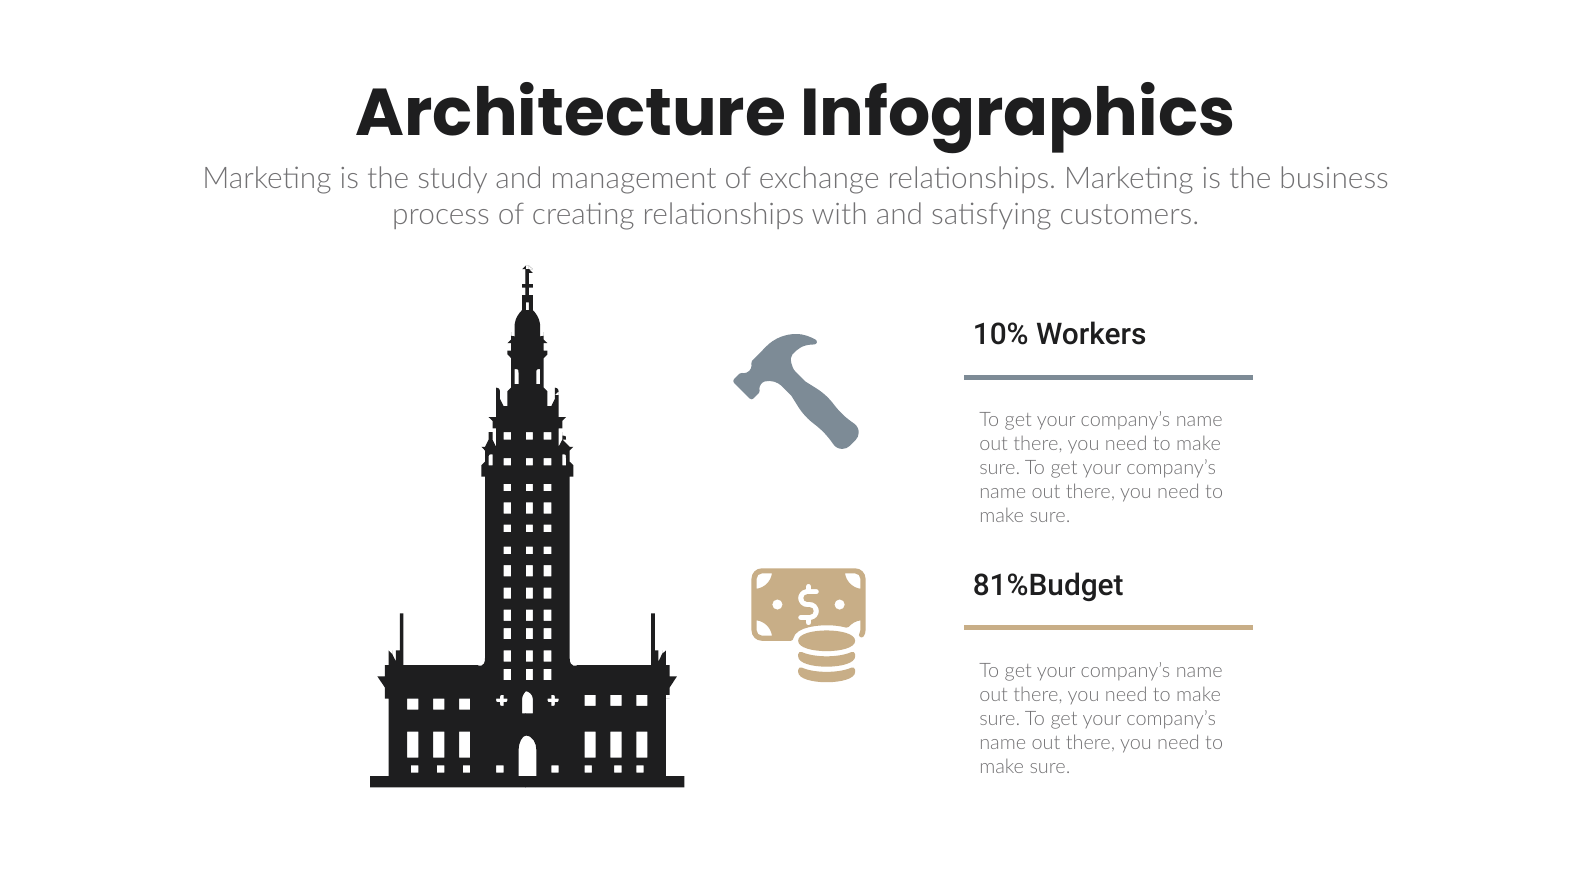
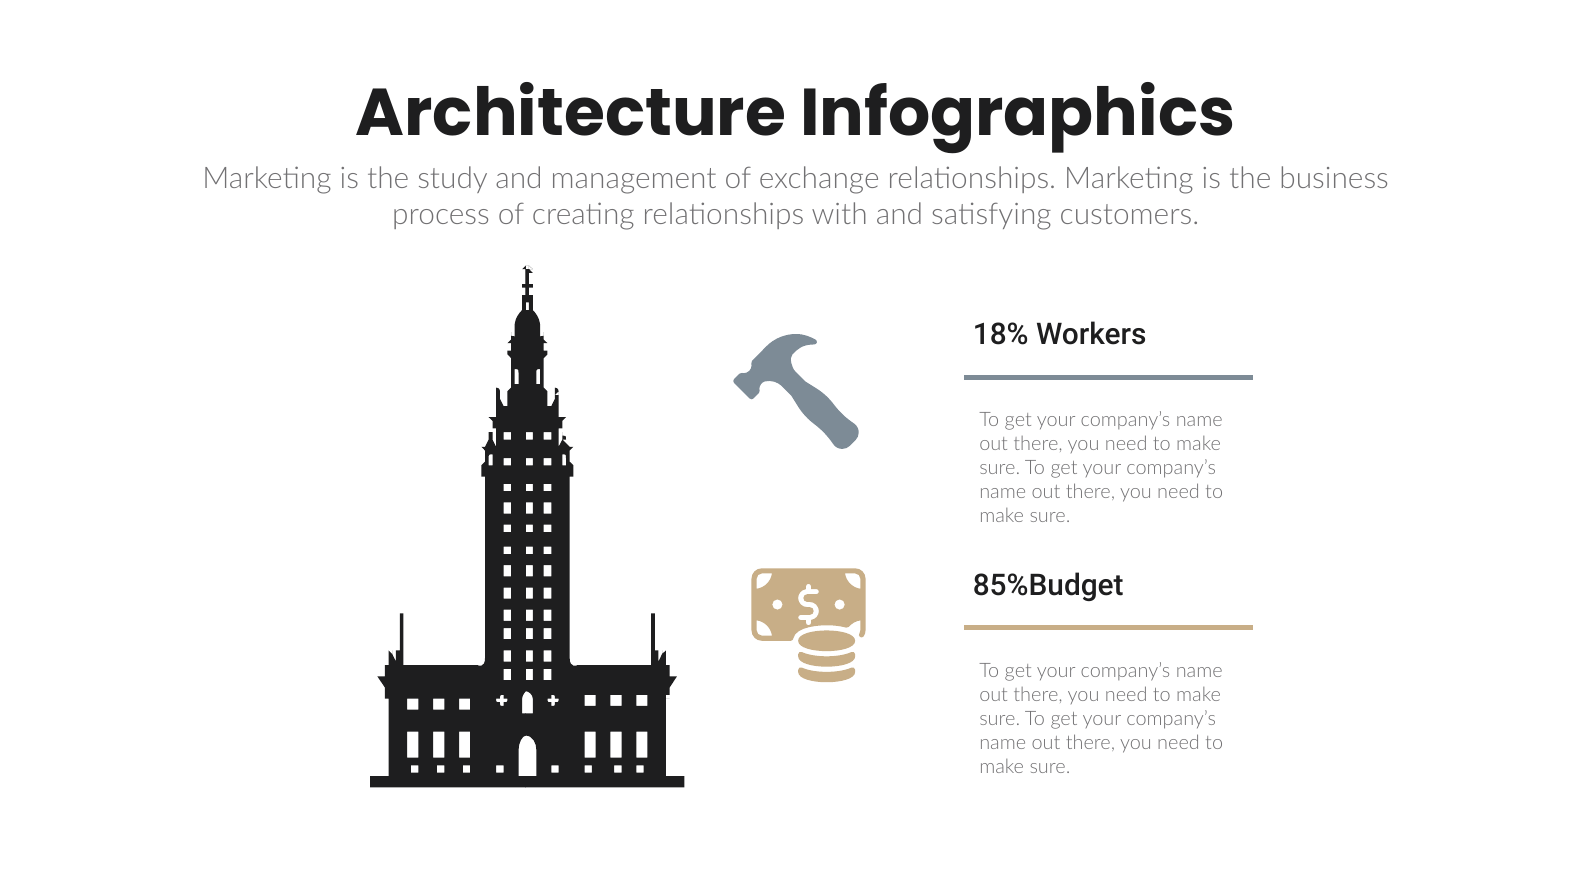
10%: 10% -> 18% (1001, 335)
81%Budget: 81%Budget -> 85%Budget (1048, 586)
